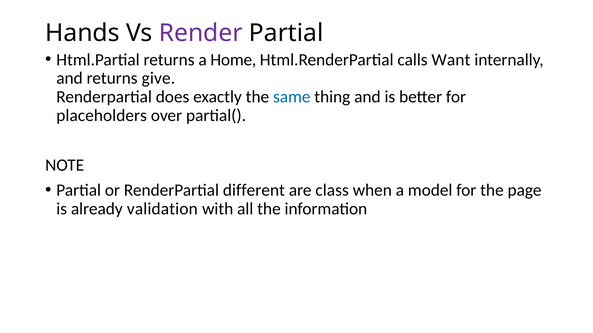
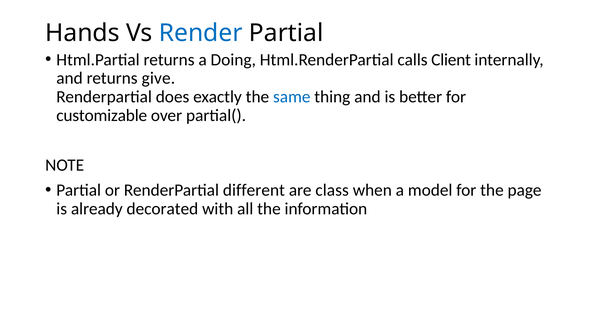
Render colour: purple -> blue (201, 33)
Home: Home -> Doing (233, 60)
Want: Want -> Client (451, 60)
placeholders: placeholders -> customizable (102, 116)
validation: validation -> decorated (162, 209)
